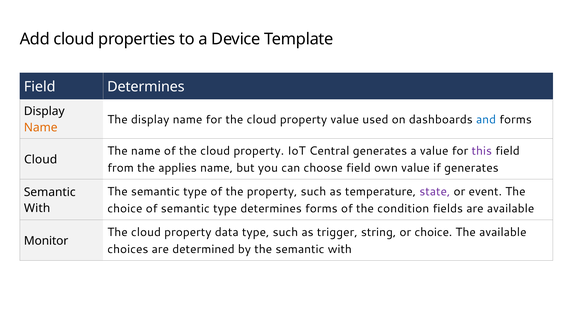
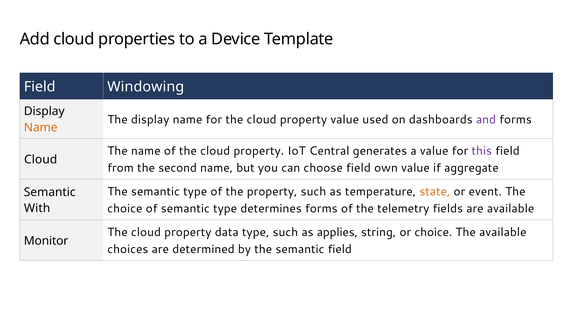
Field Determines: Determines -> Windowing (146, 87)
and colour: blue -> purple (486, 120)
applies: applies -> second (178, 168)
if generates: generates -> aggregate (471, 168)
state colour: purple -> orange (435, 192)
condition: condition -> telemetry (403, 209)
trigger: trigger -> applies (337, 233)
the semantic with: with -> field (340, 250)
